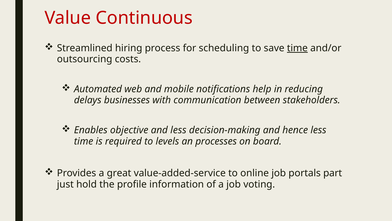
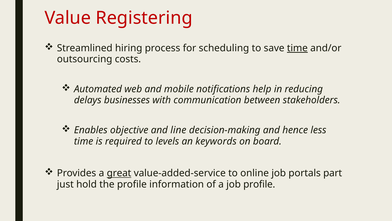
Continuous: Continuous -> Registering (144, 18)
and less: less -> line (178, 130)
processes: processes -> keywords (216, 141)
great underline: none -> present (119, 173)
job voting: voting -> profile (259, 184)
